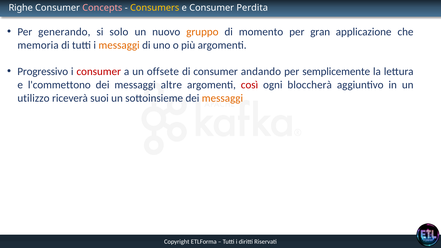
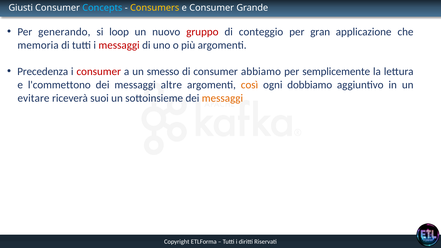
Righe: Righe -> Giusti (21, 8)
Concepts colour: pink -> light blue (102, 8)
Perdita: Perdita -> Grande (252, 8)
solo: solo -> loop (119, 32)
gruppo colour: orange -> red (202, 32)
momento: momento -> conteggio (261, 32)
messaggi colour: orange -> red (119, 45)
Progressivo: Progressivo -> Precedenza (43, 72)
offsete: offsete -> smesso (163, 72)
andando: andando -> abbiamo (261, 72)
così colour: red -> orange (250, 85)
bloccherà: bloccherà -> dobbiamo (310, 85)
utilizzo: utilizzo -> evitare (33, 98)
